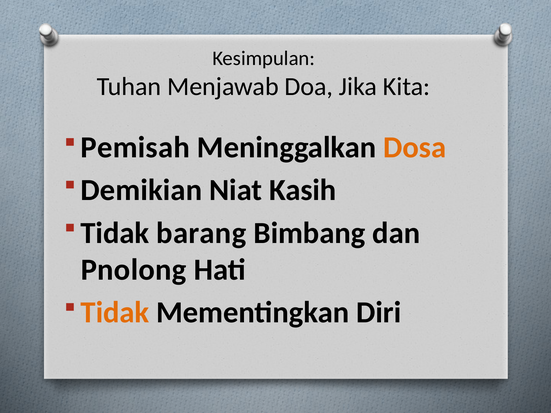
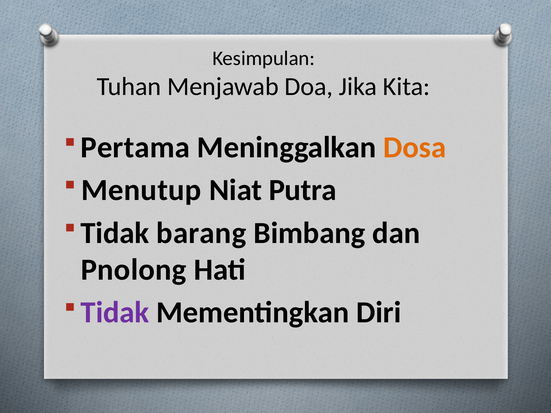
Pemisah: Pemisah -> Pertama (135, 147)
Demikian: Demikian -> Menutup (141, 190)
Kasih: Kasih -> Putra (303, 190)
Tidak colour: orange -> purple (115, 313)
